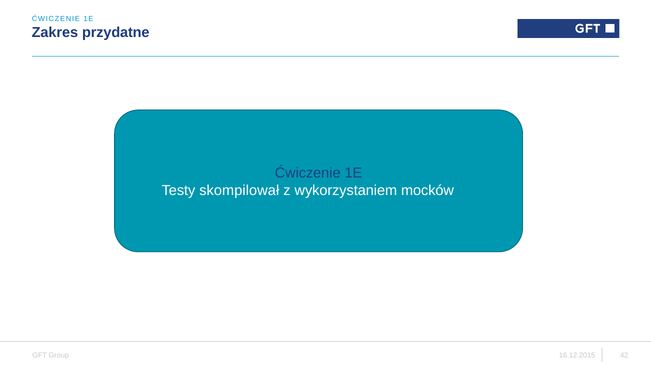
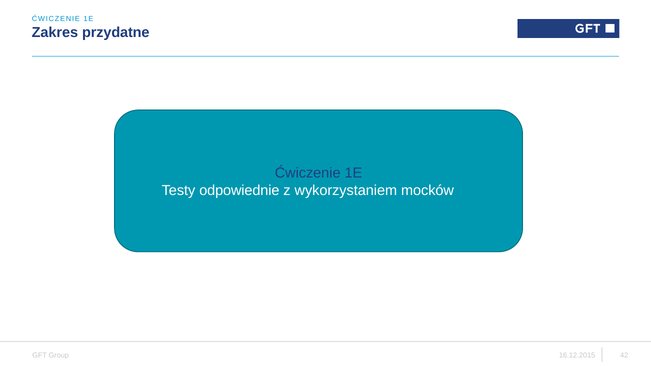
skompilował: skompilował -> odpowiednie (239, 191)
